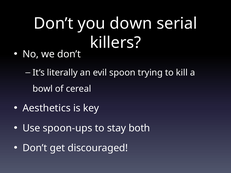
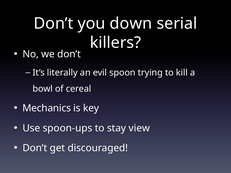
Aesthetics: Aesthetics -> Mechanics (47, 108)
both: both -> view (139, 128)
